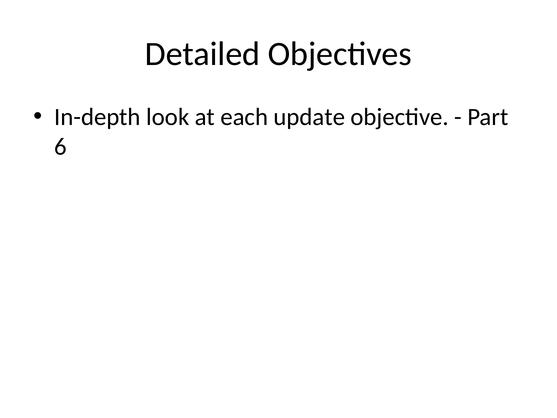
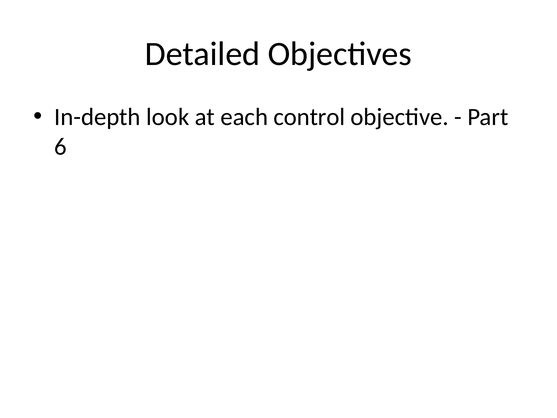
update: update -> control (309, 117)
